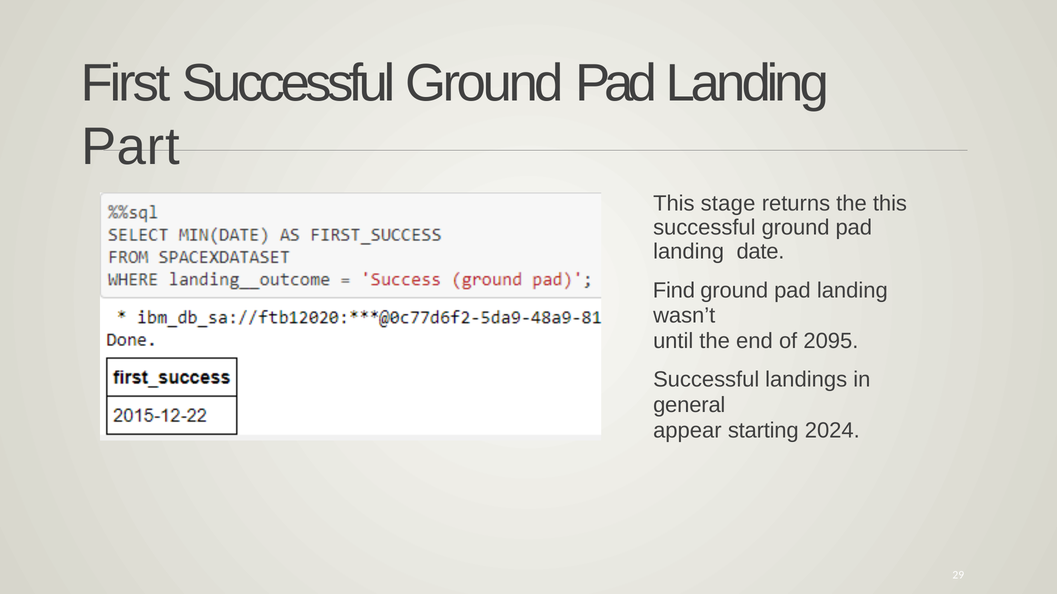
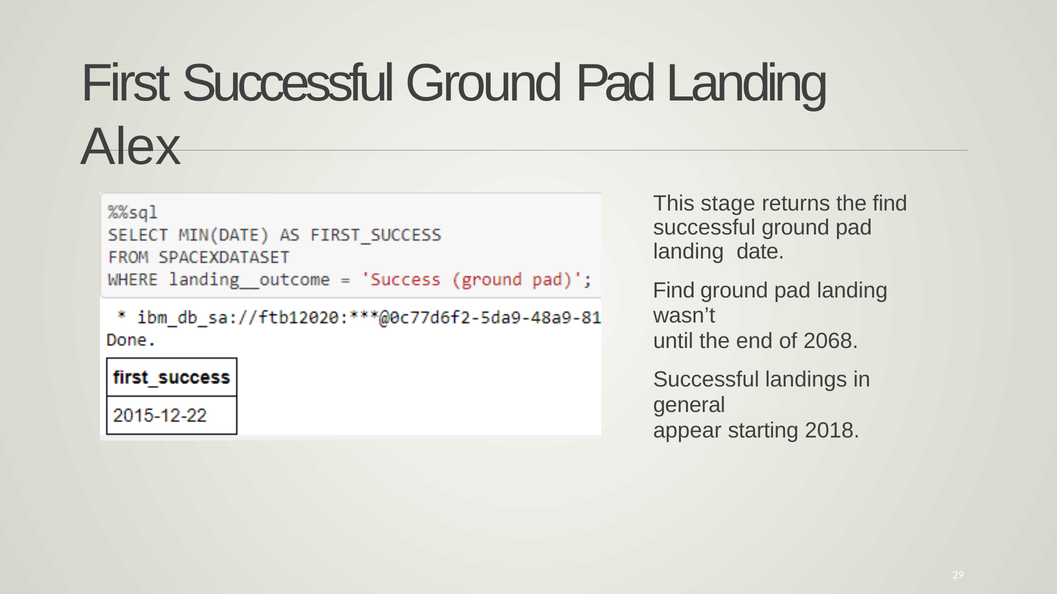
Part: Part -> Alex (131, 147)
the this: this -> find (890, 204)
2095: 2095 -> 2068 (831, 341)
2024: 2024 -> 2018 (832, 431)
